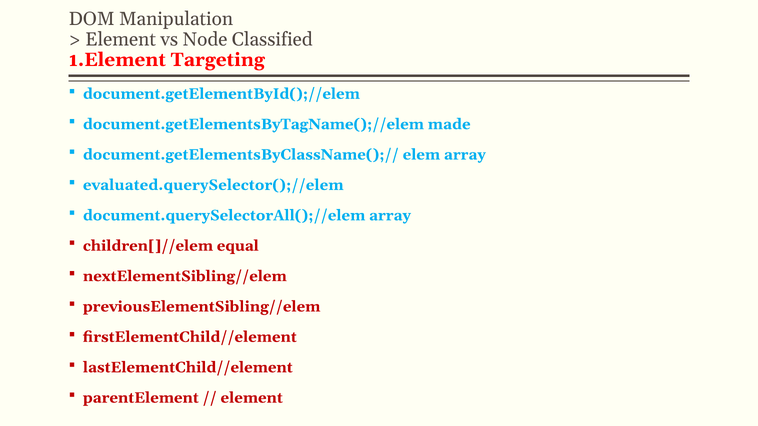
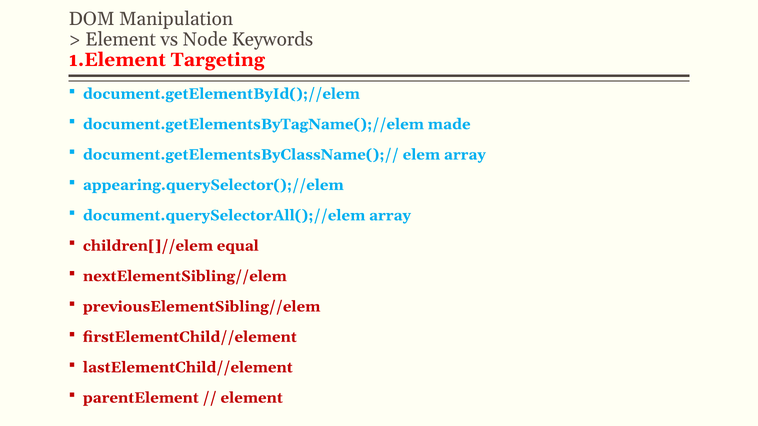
Classified: Classified -> Keywords (272, 39)
evaluated.querySelector();//elem: evaluated.querySelector();//elem -> appearing.querySelector();//elem (213, 185)
